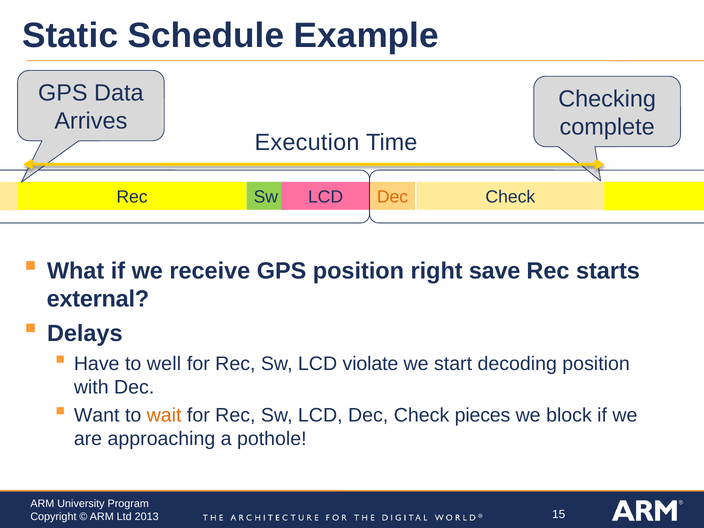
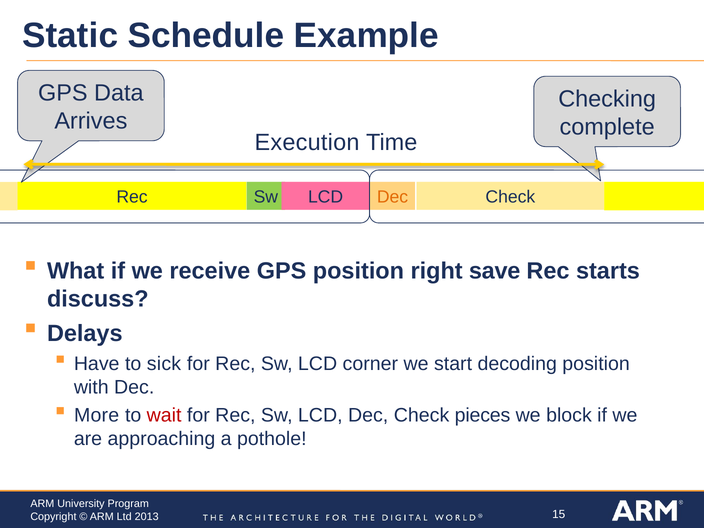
external: external -> discuss (98, 299)
well: well -> sick (164, 364)
violate: violate -> corner (370, 364)
Want: Want -> More (97, 416)
wait colour: orange -> red (164, 416)
